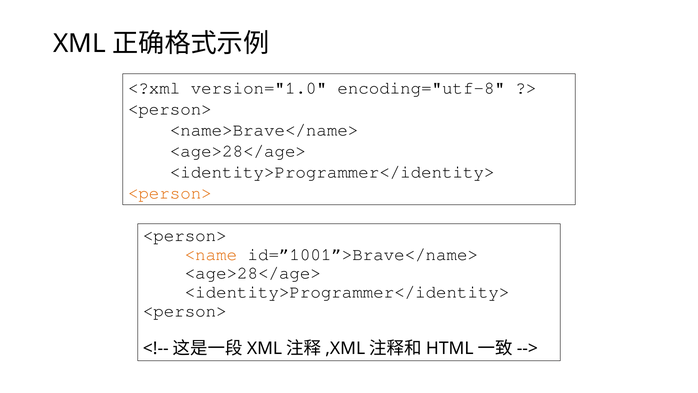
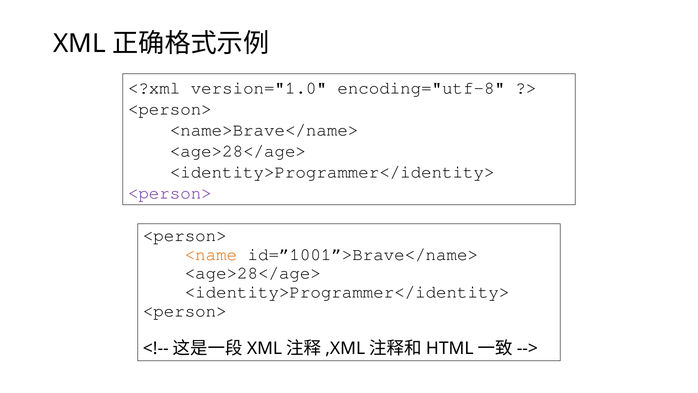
<person> colour: orange -> purple (170, 193)
